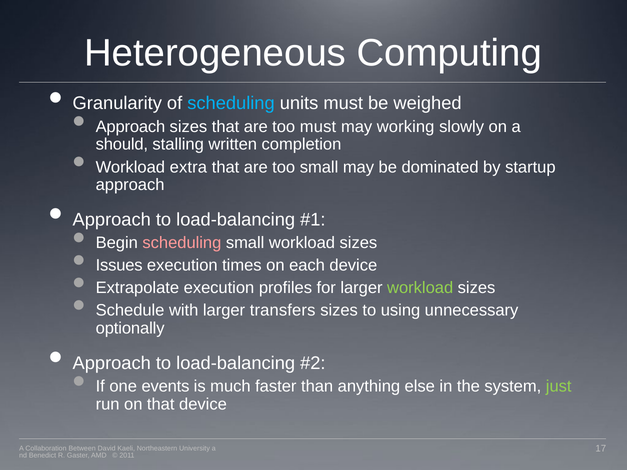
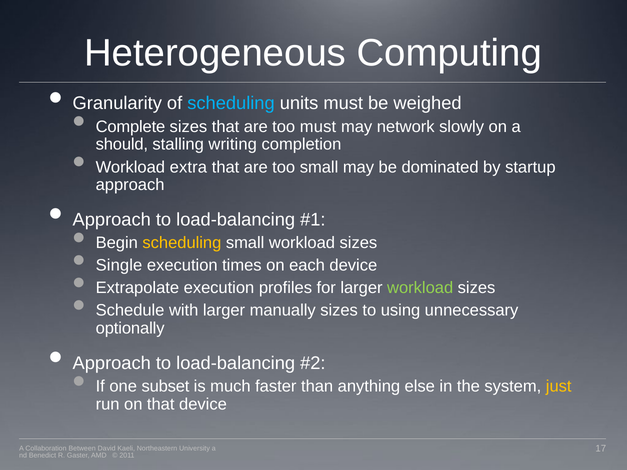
Approach: Approach -> Complete (130, 127)
working: working -> network (406, 127)
written: written -> writing (233, 145)
scheduling colour: pink -> yellow (182, 243)
Issues: Issues -> Single (119, 266)
transfers: transfers -> manually (283, 311)
events: events -> subset (165, 387)
just colour: light green -> yellow (559, 387)
